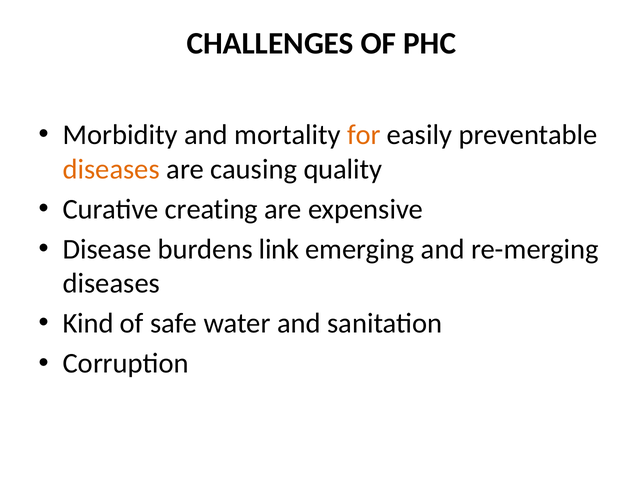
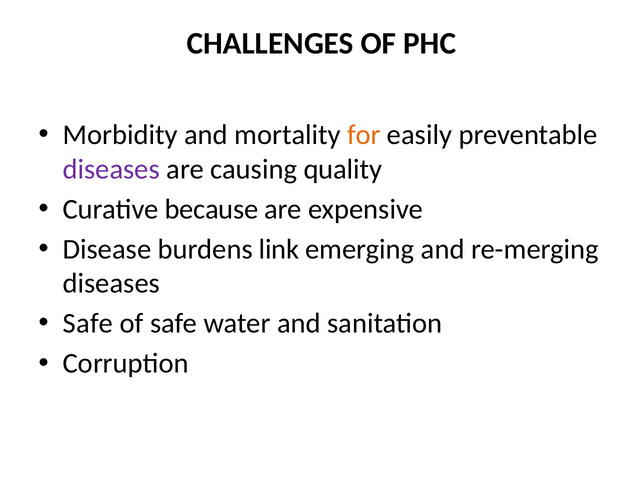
diseases colour: orange -> purple (111, 169)
creating: creating -> because (211, 209)
Kind: Kind -> Safe (88, 324)
